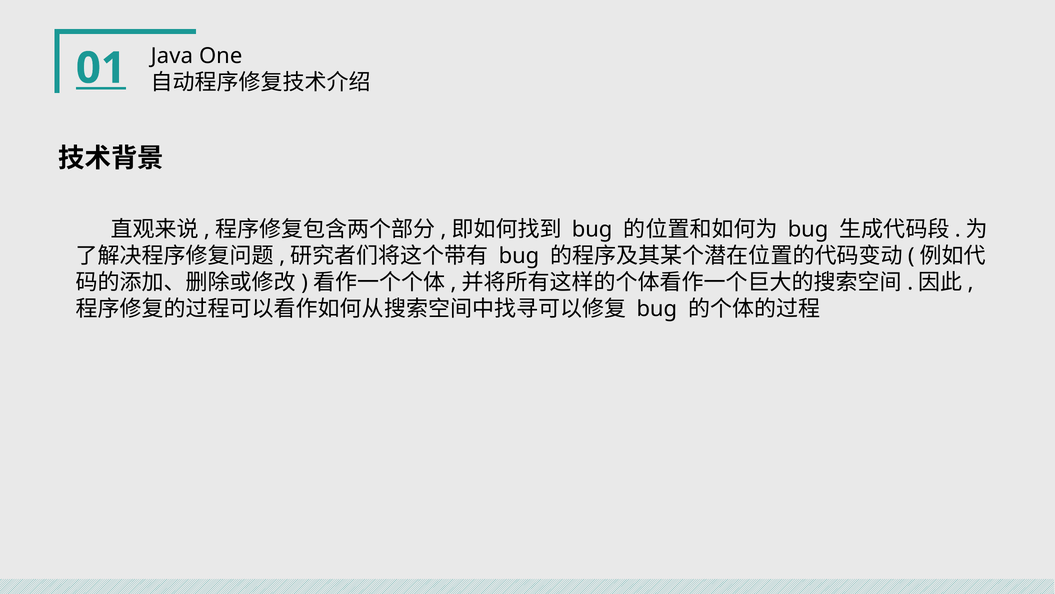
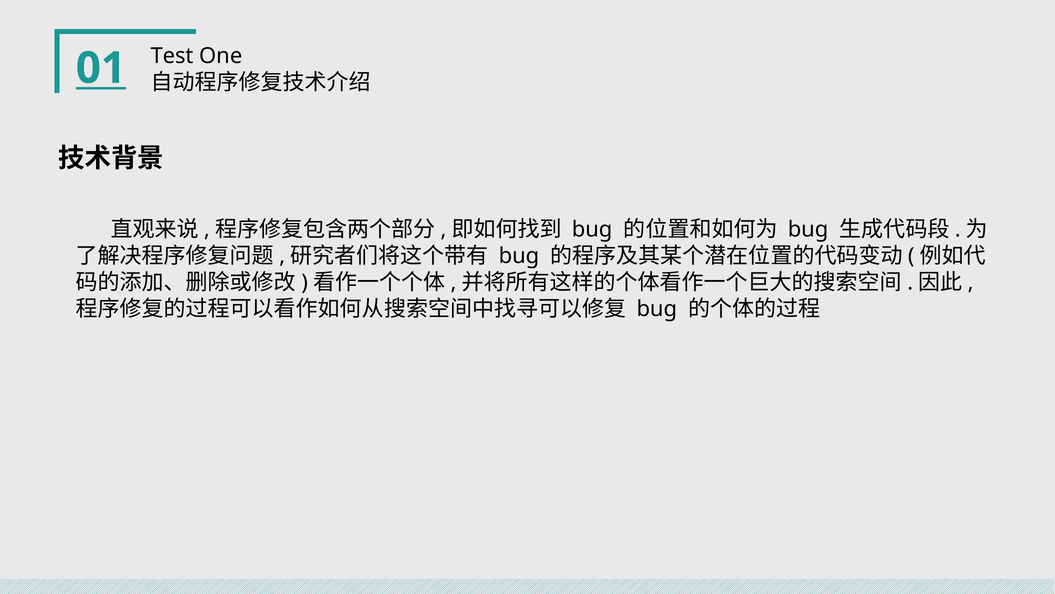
Java: Java -> Test (172, 56)
